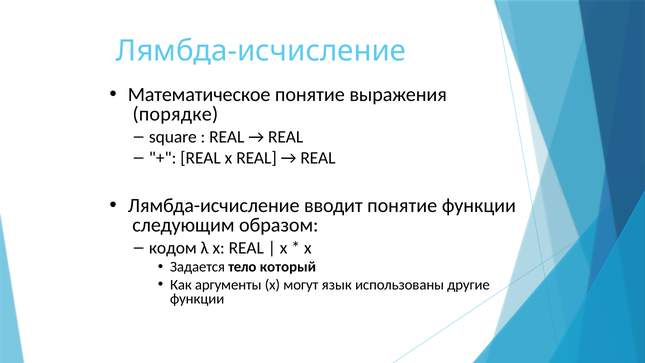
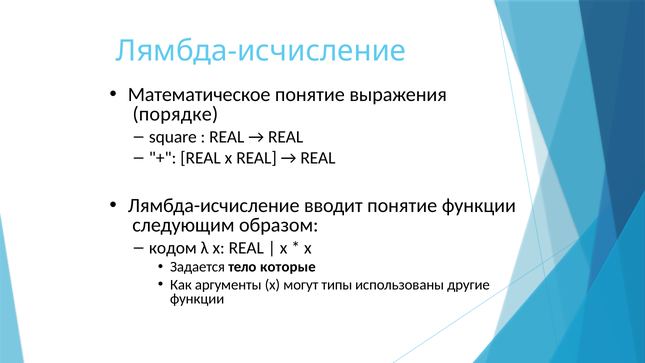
который: который -> которые (288, 267)
язык: язык -> типы (337, 285)
